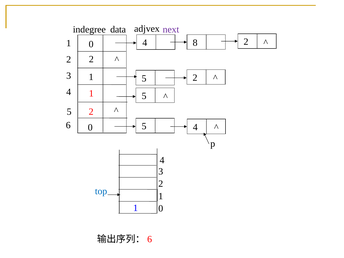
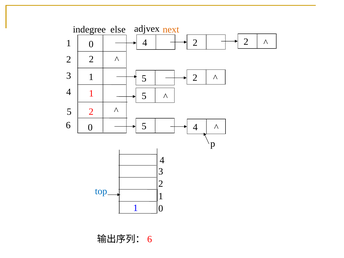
next colour: purple -> orange (171, 29)
data: data -> else (118, 29)
4 8: 8 -> 2 (195, 43)
